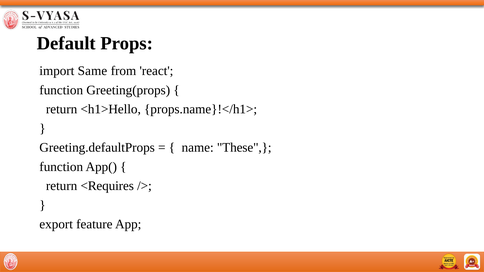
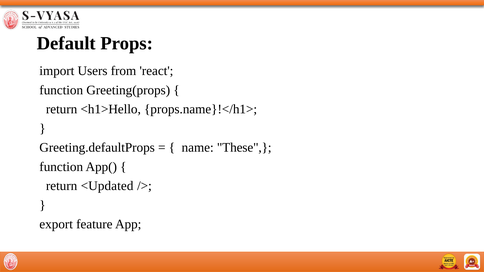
Same: Same -> Users (93, 71)
<Requires: <Requires -> <Updated (107, 186)
